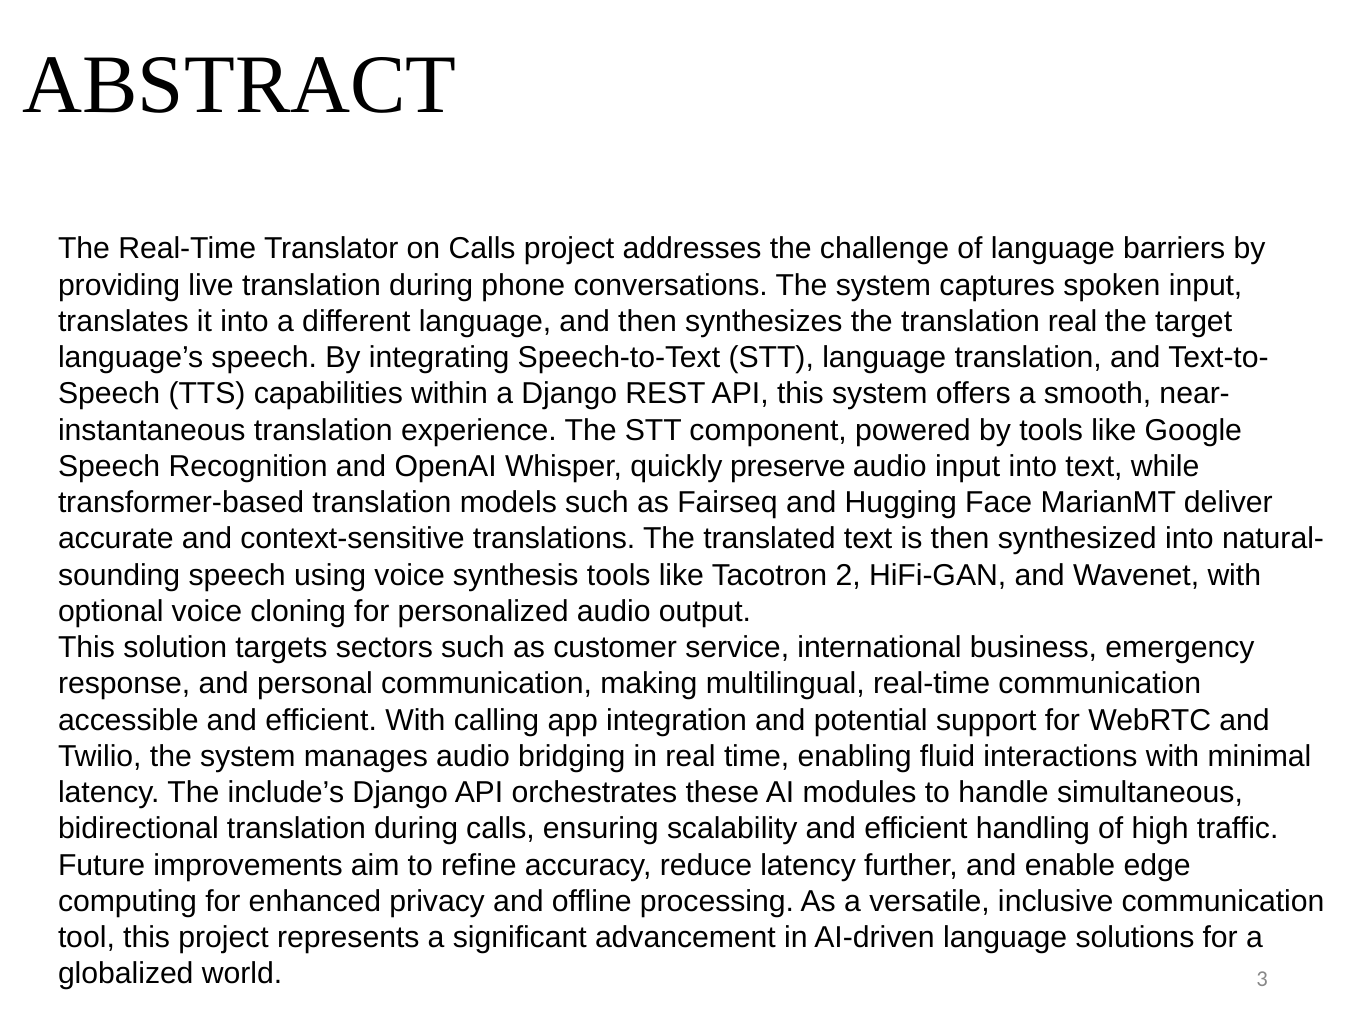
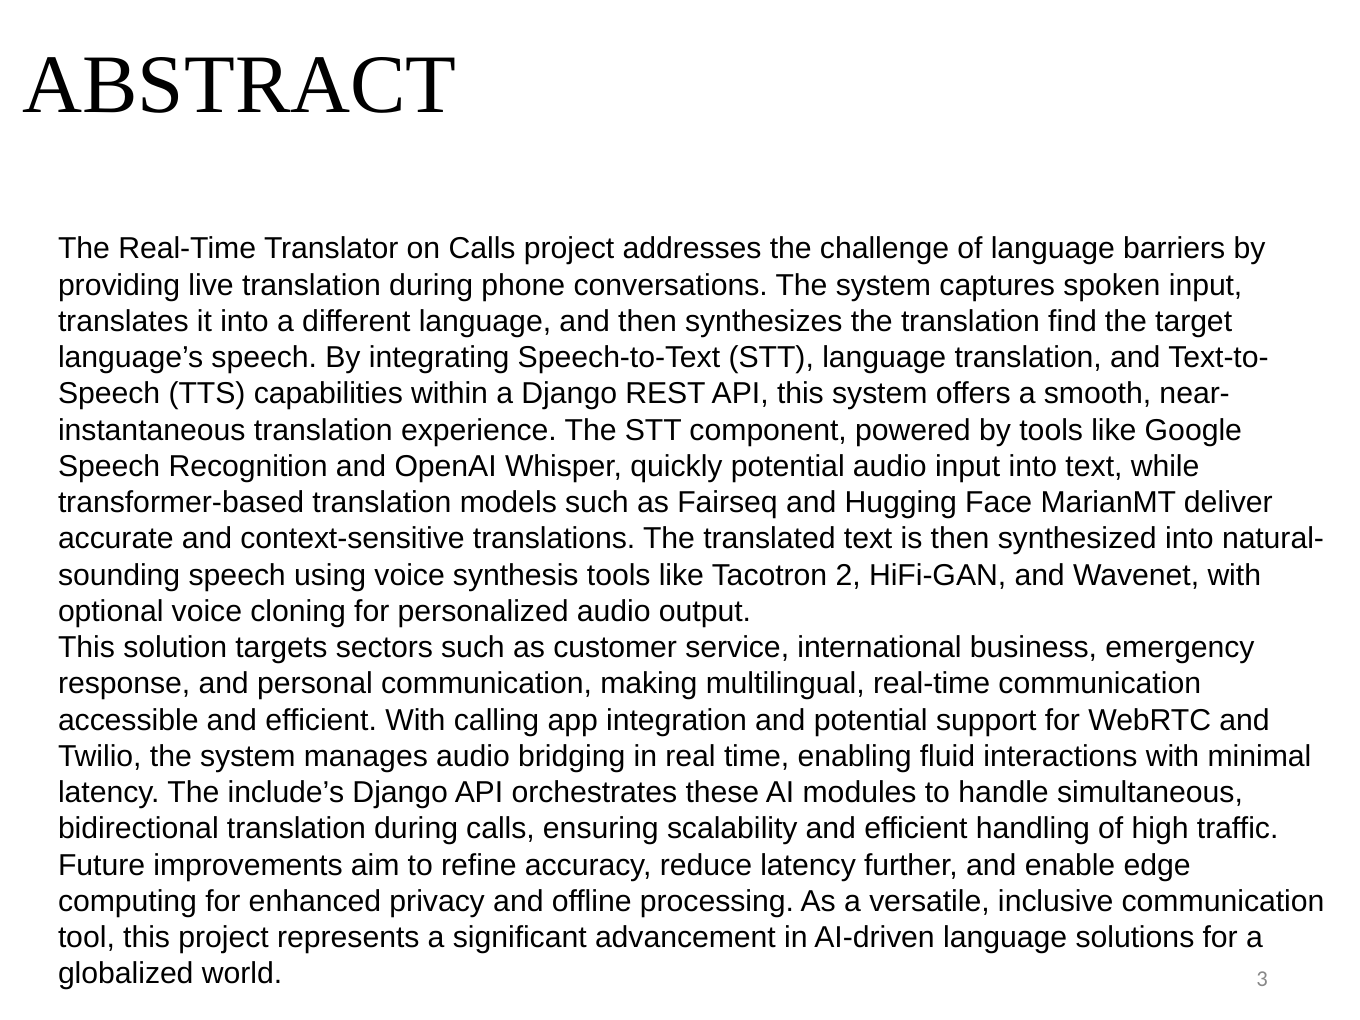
translation real: real -> find (1073, 321)
quickly preserve: preserve -> potential (788, 466)
